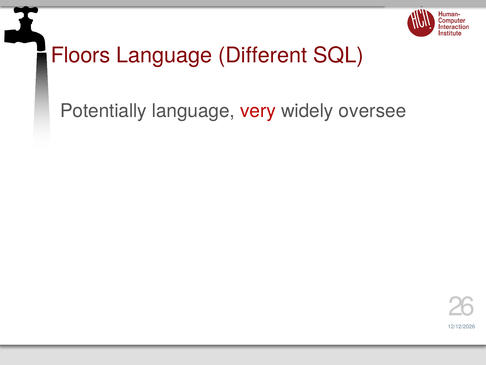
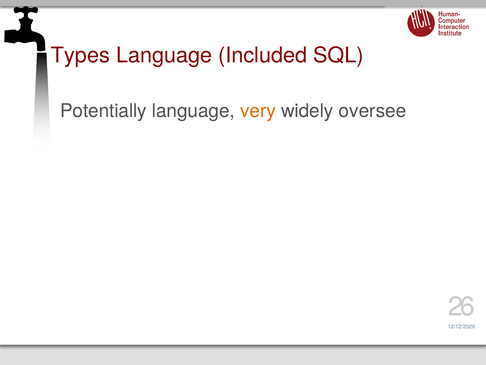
Floors: Floors -> Types (80, 55)
Different: Different -> Included (263, 55)
very colour: red -> orange (258, 111)
